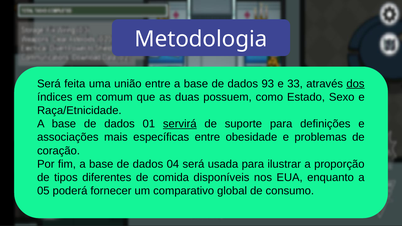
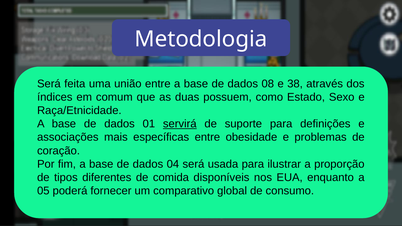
93: 93 -> 08 (268, 84)
33: 33 -> 38 (295, 84)
dos underline: present -> none (355, 84)
